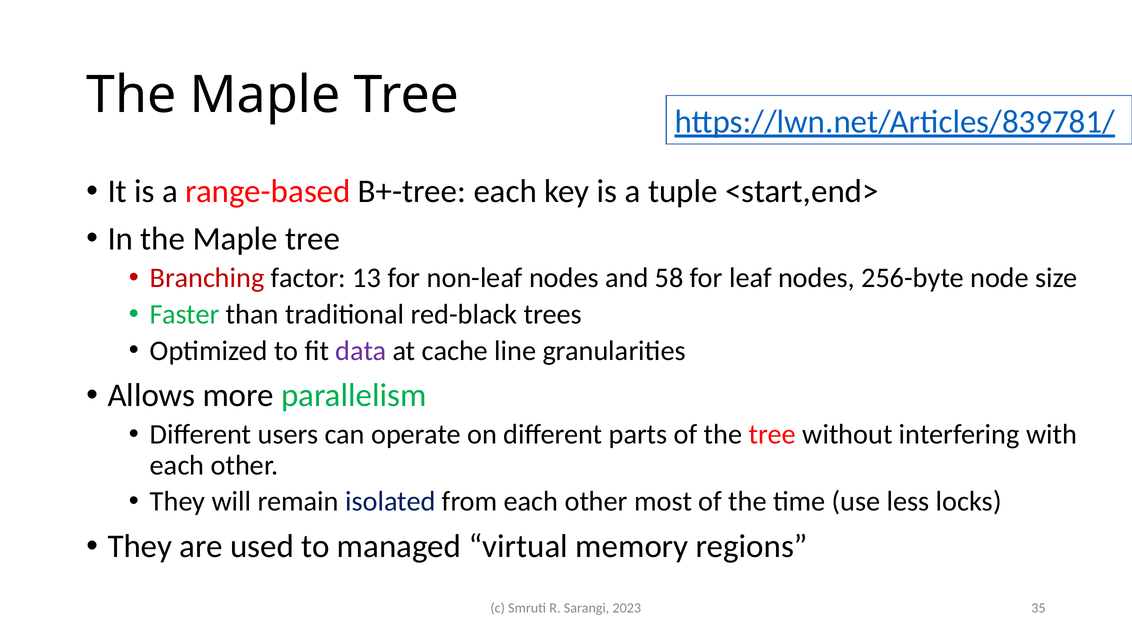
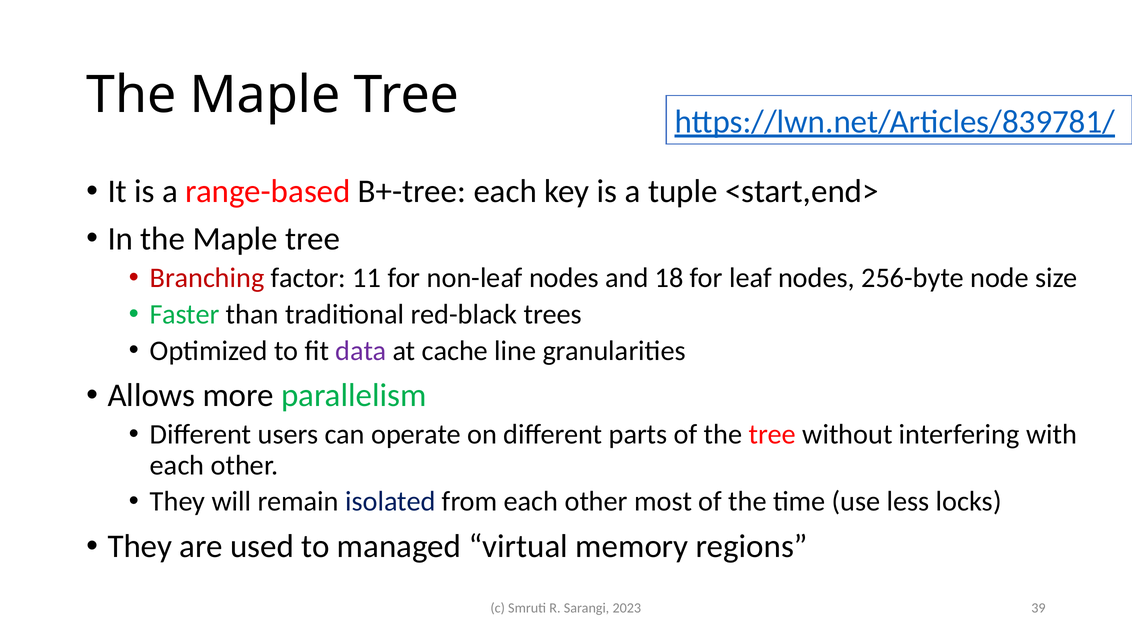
13: 13 -> 11 (367, 278)
58: 58 -> 18 (669, 278)
35: 35 -> 39 (1038, 608)
